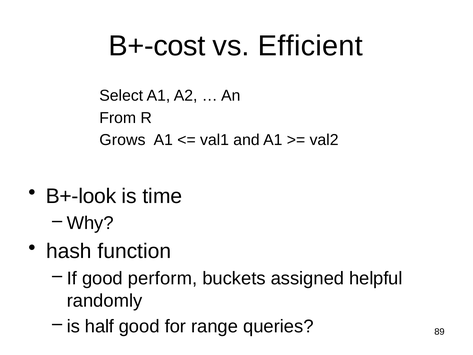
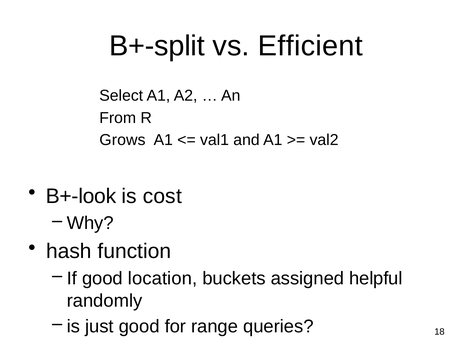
B+-cost: B+-cost -> B+-split (157, 46)
time: time -> cost (162, 196)
perform: perform -> location (163, 278)
half: half -> just (99, 326)
89: 89 -> 18 (439, 332)
